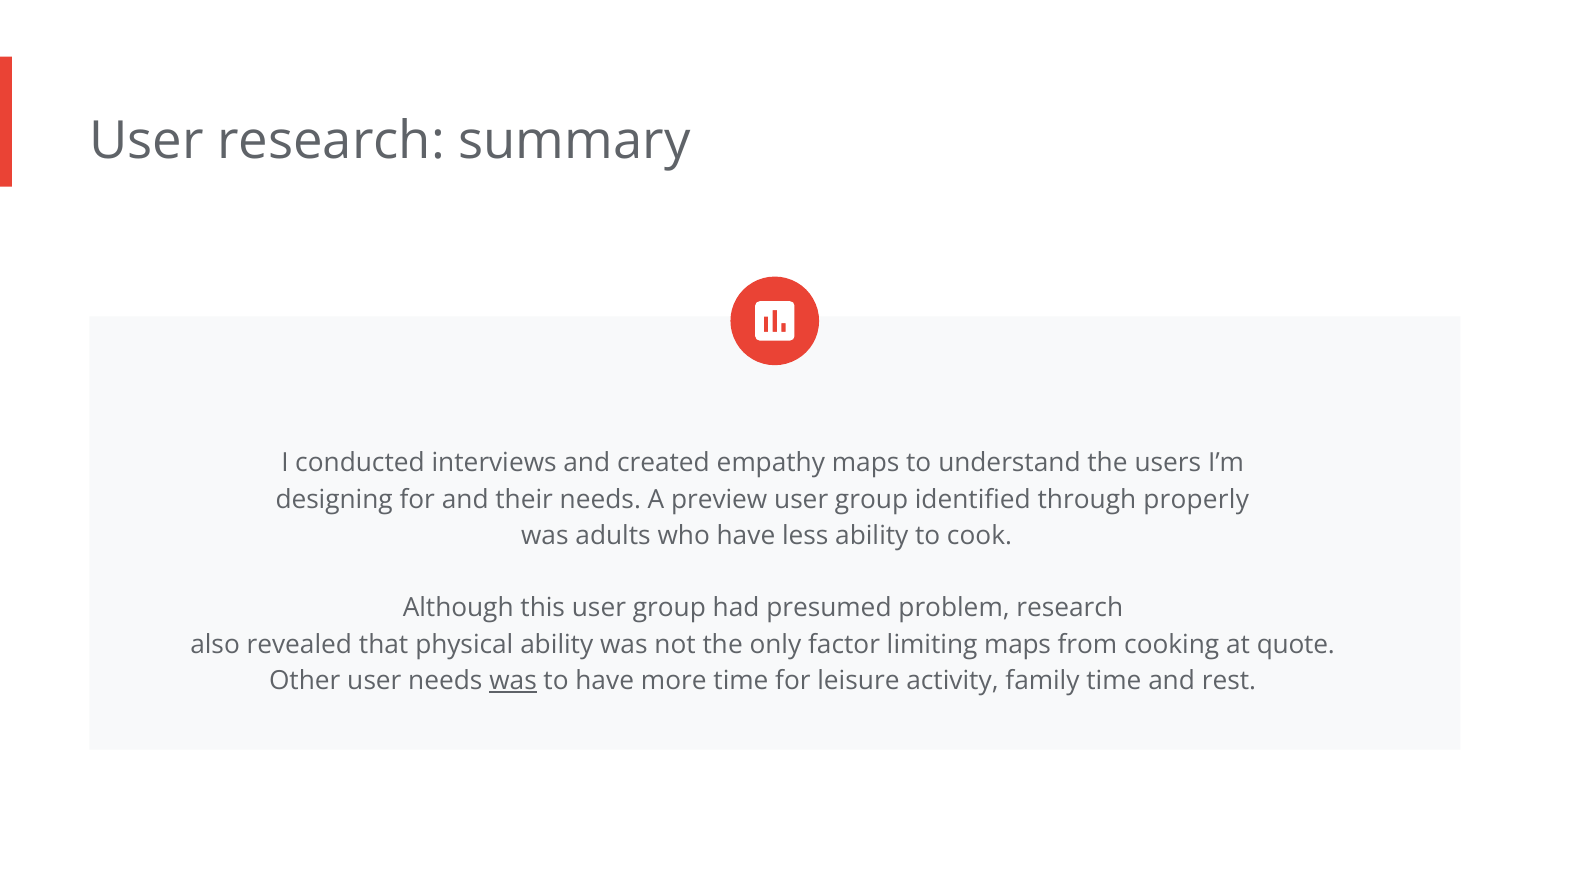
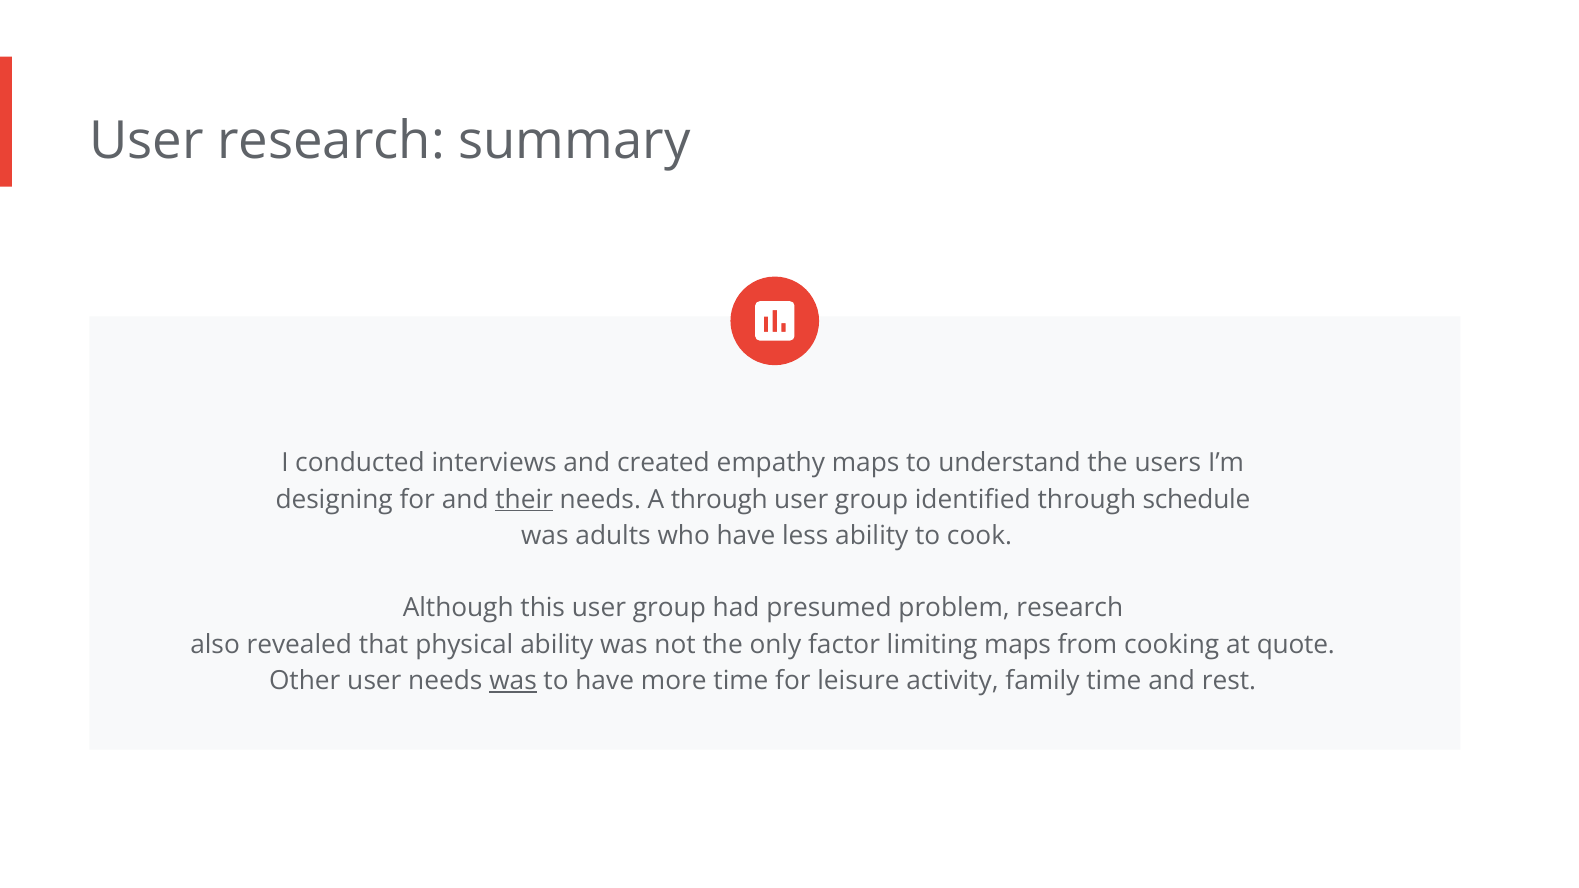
their underline: none -> present (524, 499)
A preview: preview -> through (719, 499)
properly: properly -> schedule (1196, 499)
